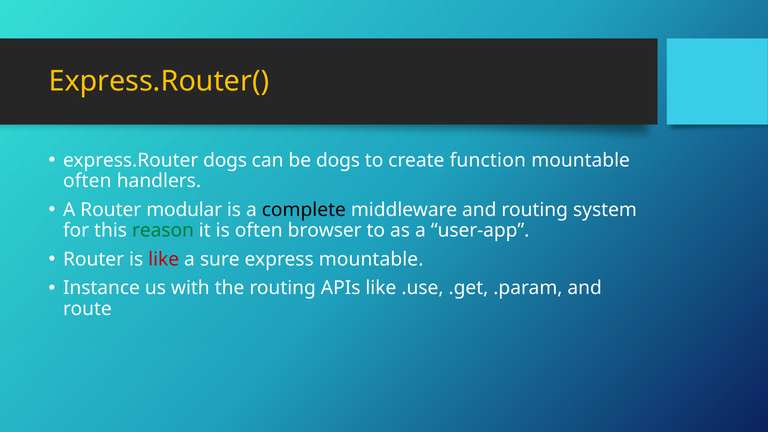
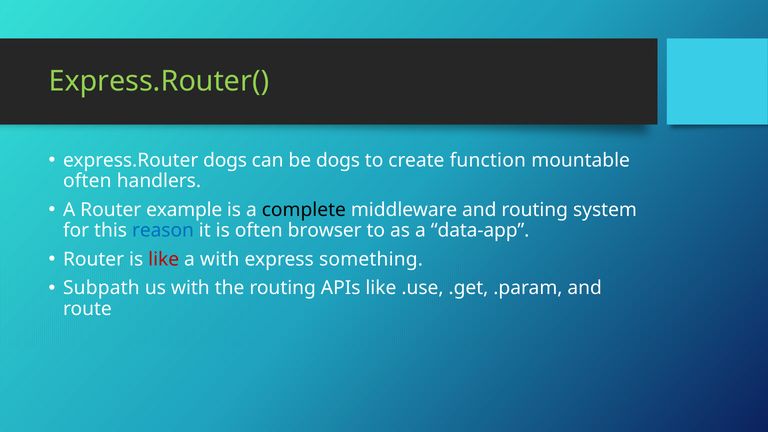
Express.Router( colour: yellow -> light green (159, 81)
modular: modular -> example (184, 210)
reason colour: green -> blue (163, 231)
user-app: user-app -> data-app (480, 231)
a sure: sure -> with (220, 259)
express mountable: mountable -> something (371, 259)
Instance: Instance -> Subpath (101, 288)
